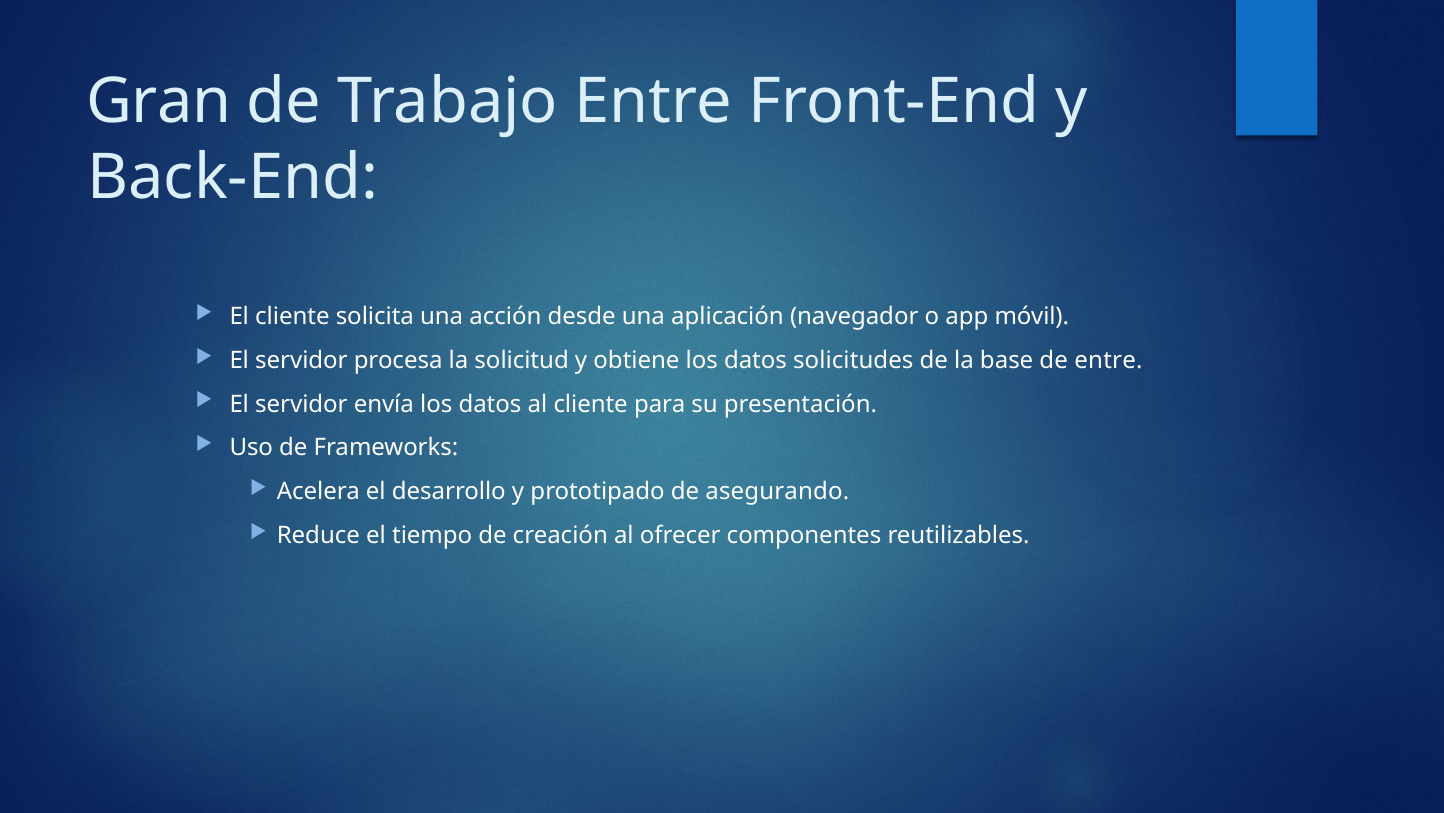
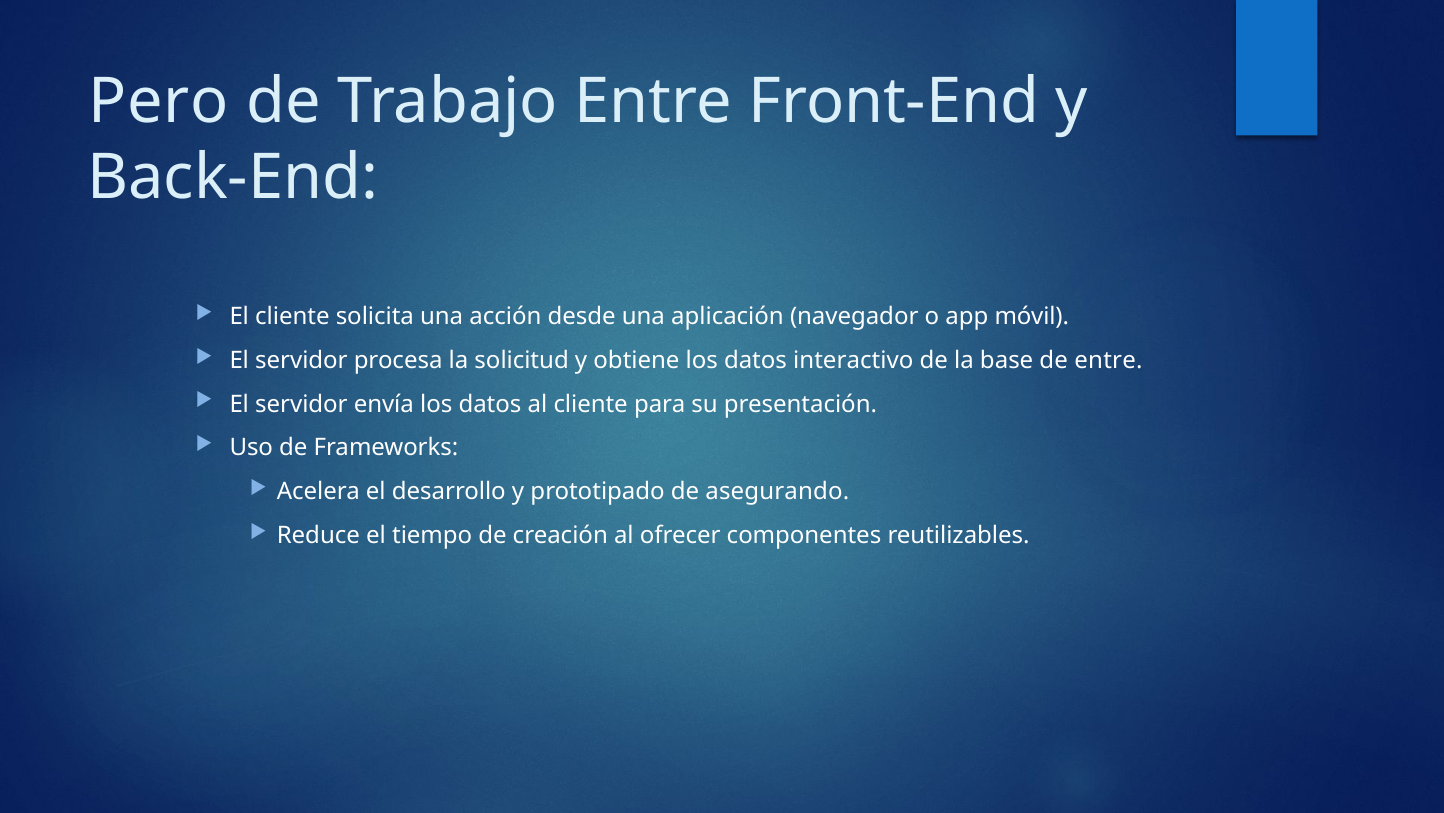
Gran: Gran -> Pero (158, 101)
solicitudes: solicitudes -> interactivo (853, 360)
